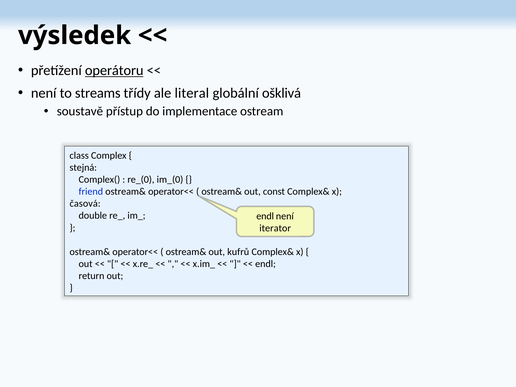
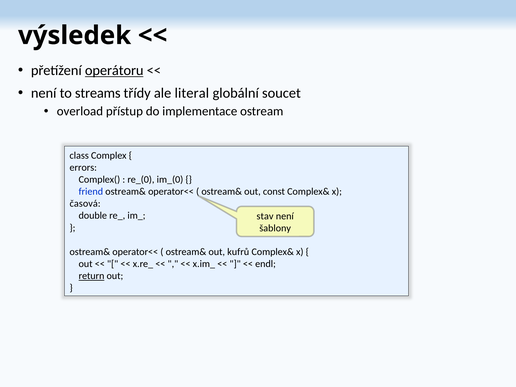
ošklivá: ošklivá -> soucet (281, 93)
soustavě: soustavě -> overload (80, 111)
stejná: stejná -> errors (83, 167)
endl: endl -> stav (265, 216)
iterator: iterator -> šablony (275, 228)
return underline: none -> present (91, 276)
